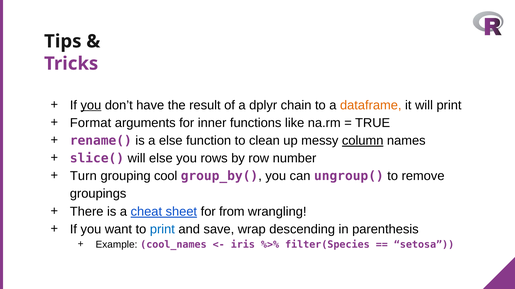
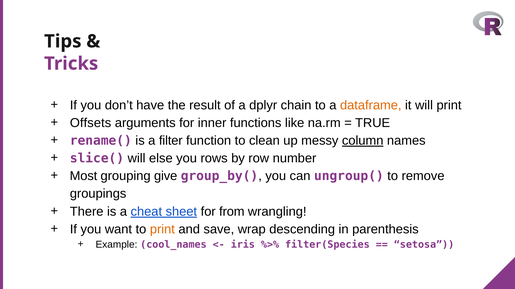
you underline: present -> none (91, 105)
Format: Format -> Offsets (91, 123)
a else: else -> filter (171, 141)
Turn: Turn -> Most (83, 176)
cool: cool -> give (166, 176)
print colour: blue -> orange (162, 230)
